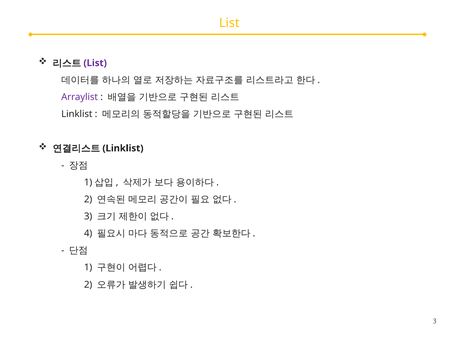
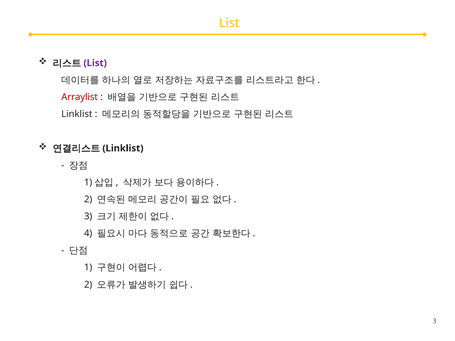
Arraylist colour: purple -> red (80, 97)
